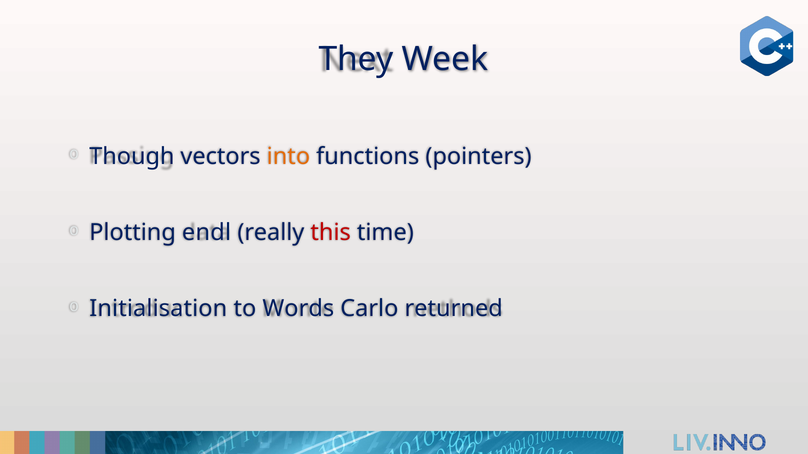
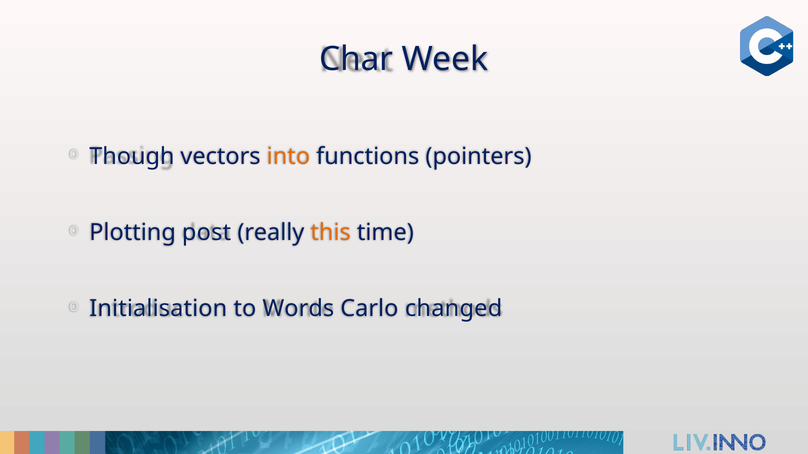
They: They -> Char (356, 59)
endl: endl -> post (207, 233)
this colour: red -> orange (331, 233)
returned: returned -> changed (454, 309)
